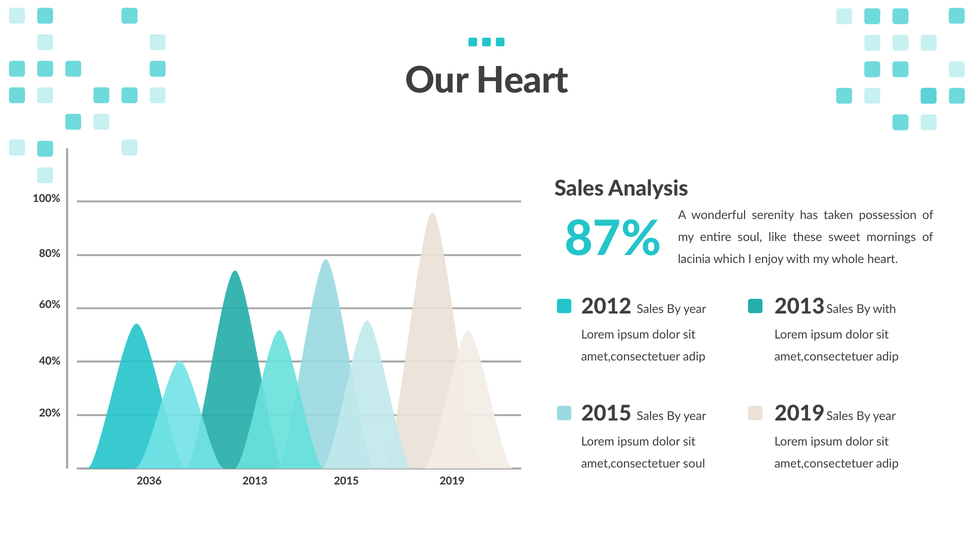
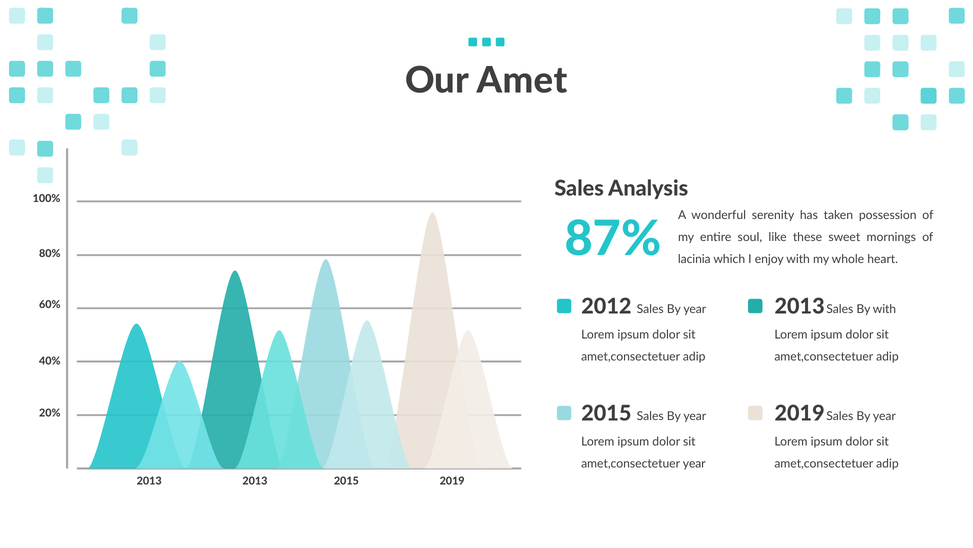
Our Heart: Heart -> Amet (522, 81)
amet,consectetuer soul: soul -> year (694, 463)
2036: 2036 -> 2013 (149, 481)
